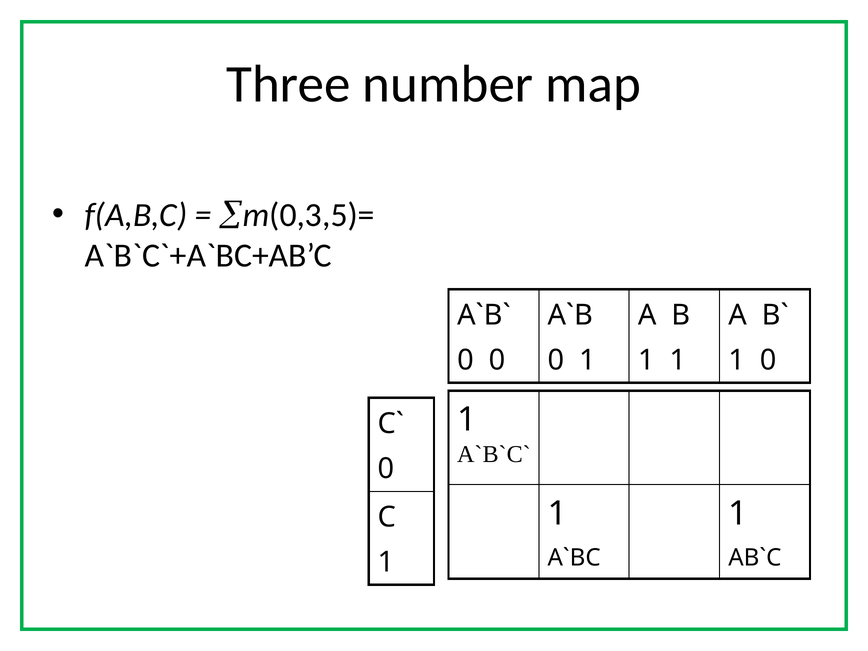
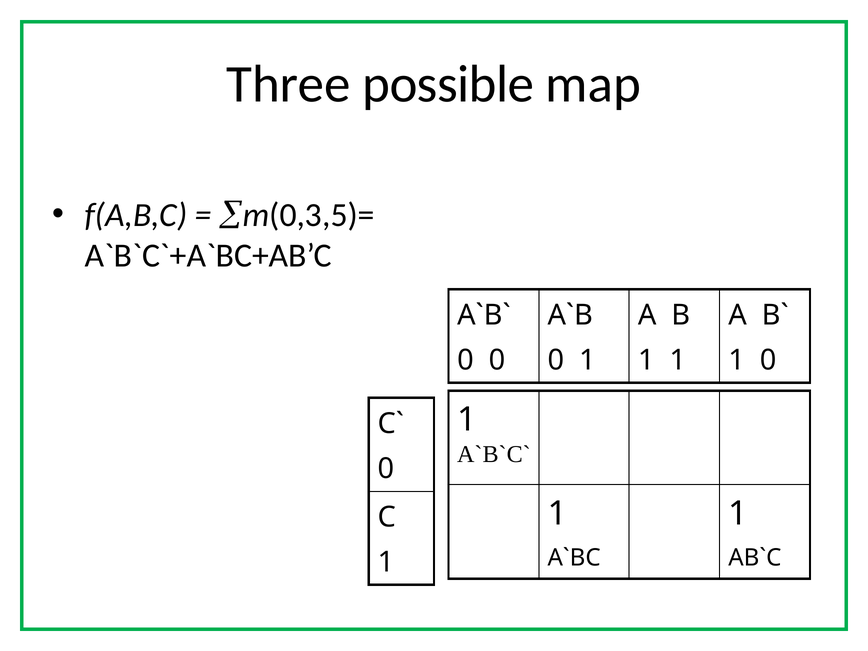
number: number -> possible (448, 84)
